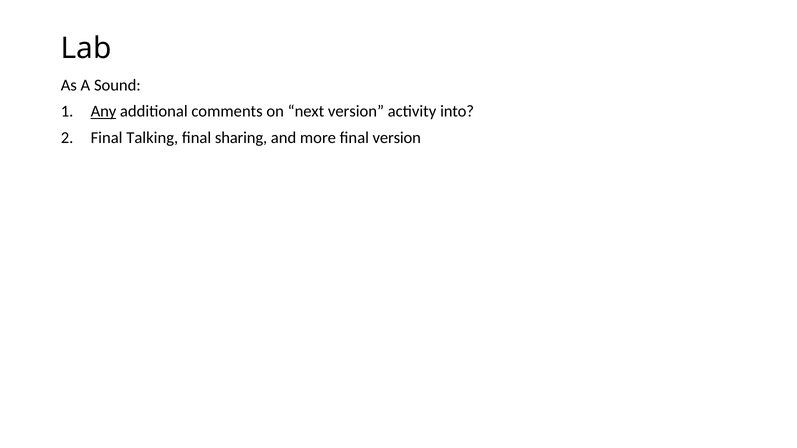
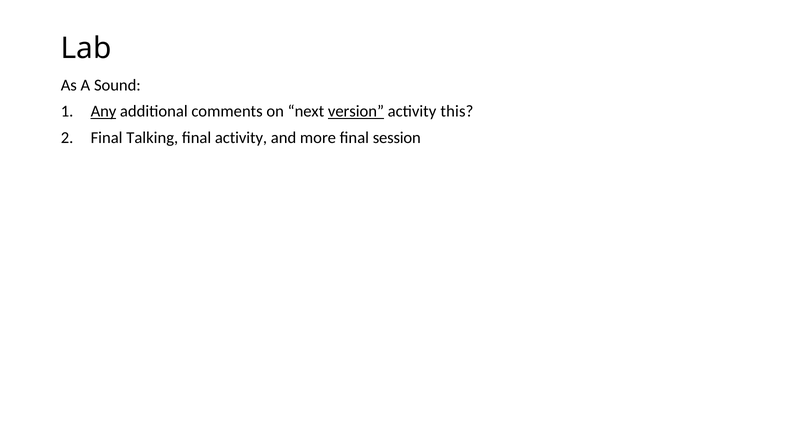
version underline: none -> present (356, 112)
into: into -> this (457, 112)
final sharing: sharing -> activity (241, 138)
final version: version -> session (397, 138)
